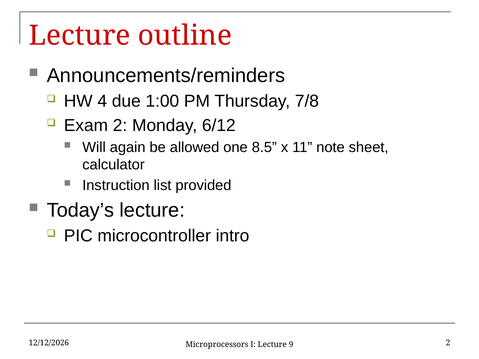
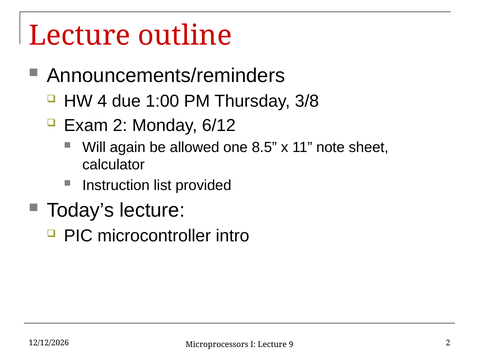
7/8: 7/8 -> 3/8 (307, 101)
